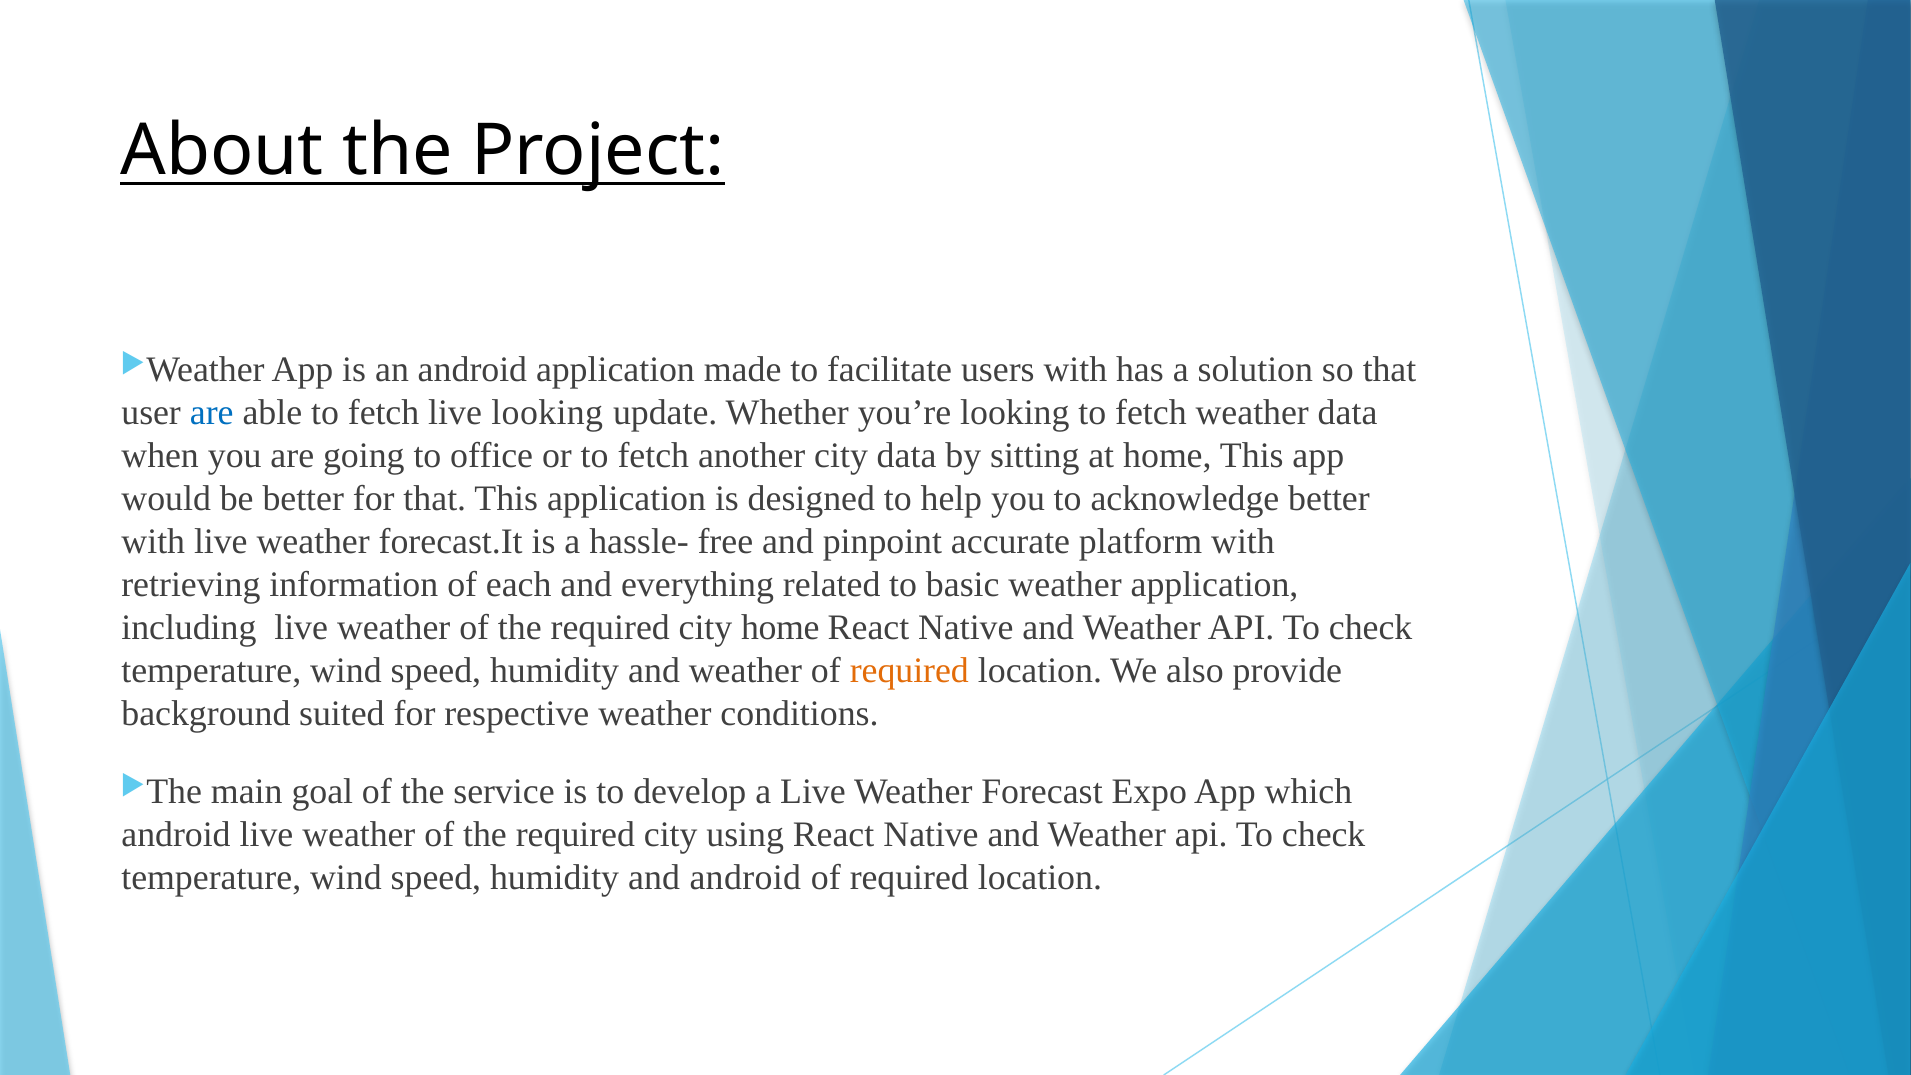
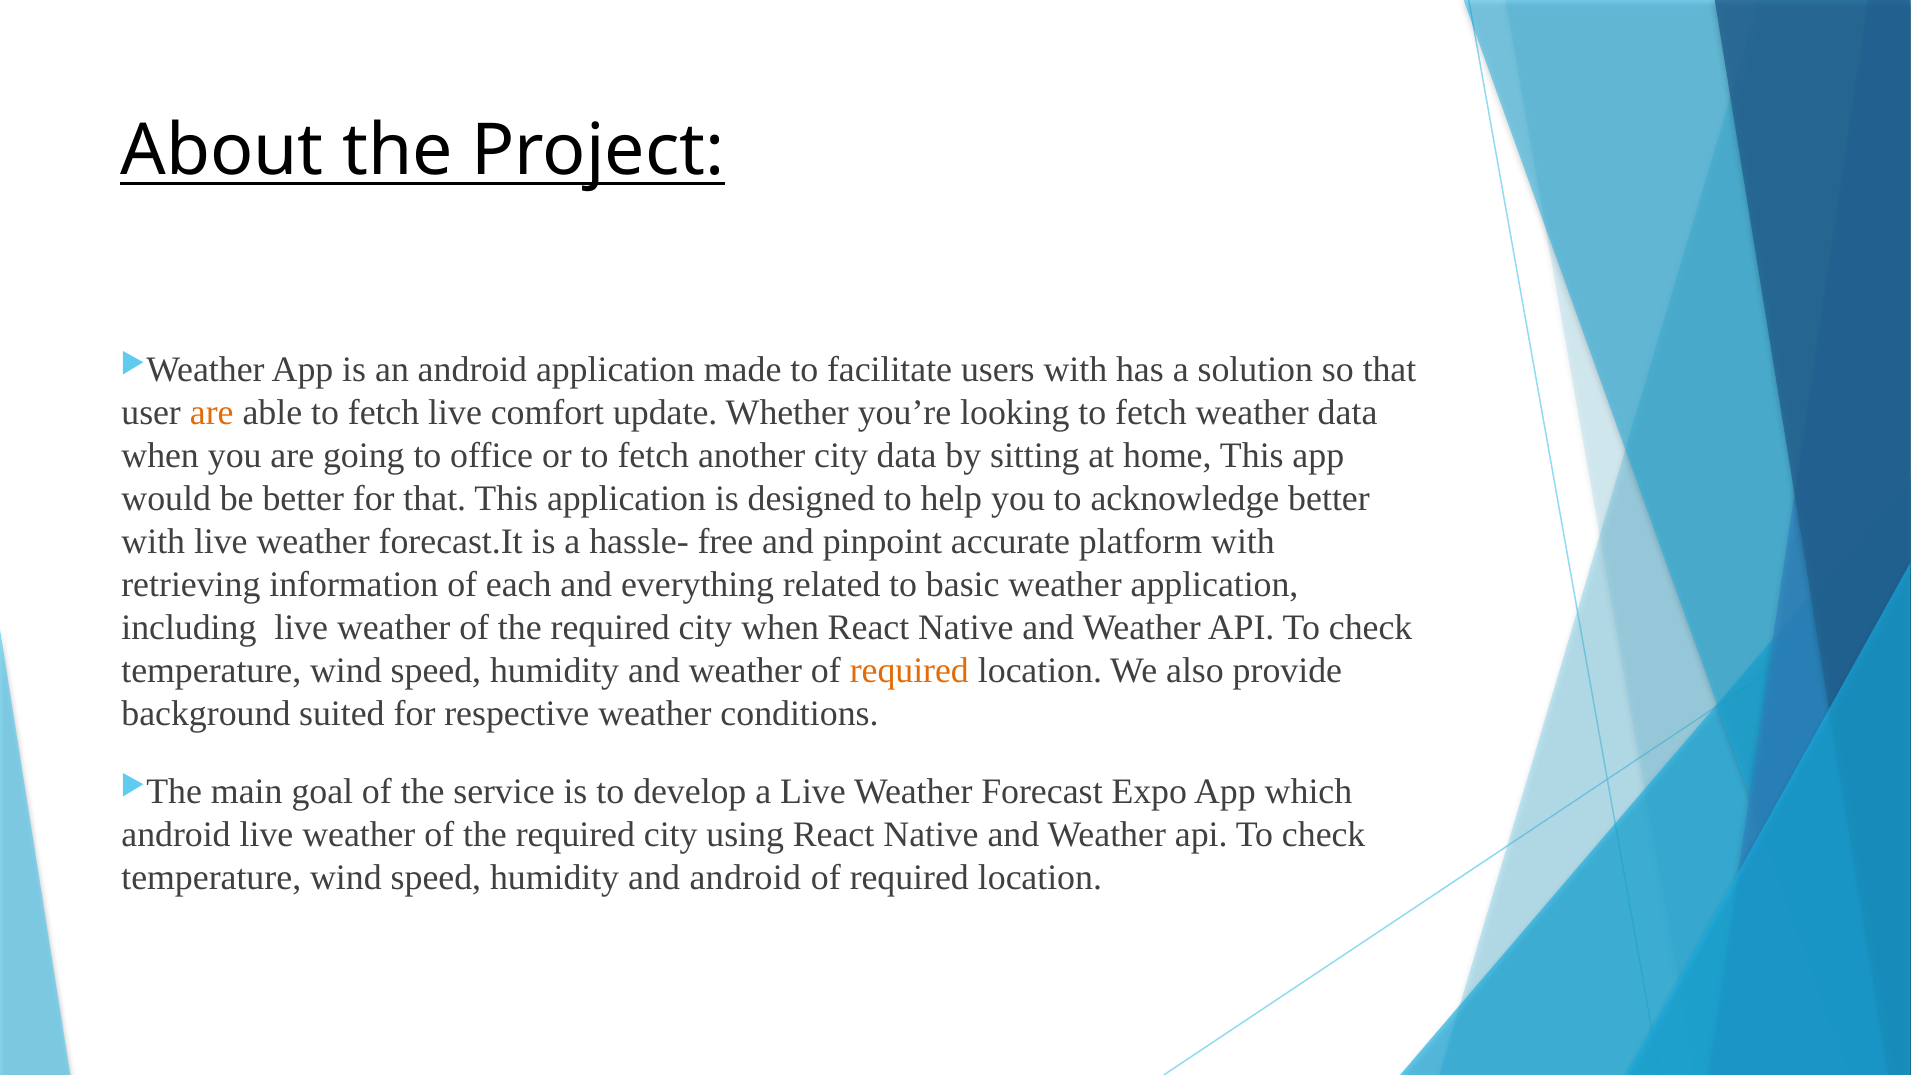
are colour: blue -> orange (212, 413)
live looking: looking -> comfort (547, 413)
city home: home -> when (780, 627)
